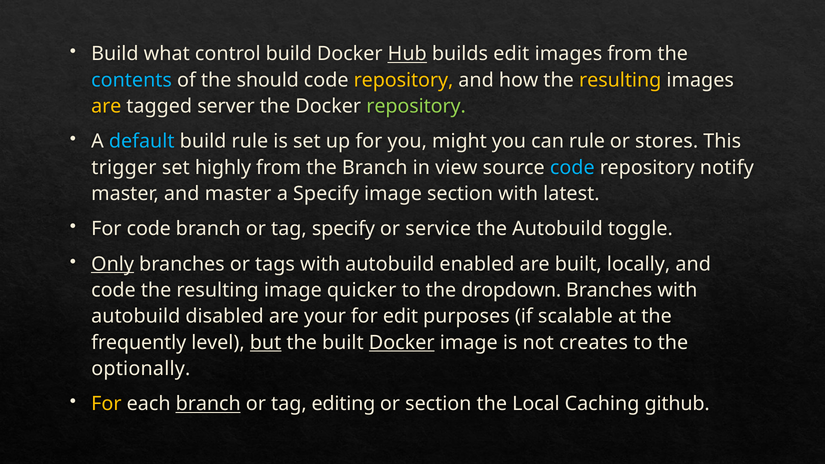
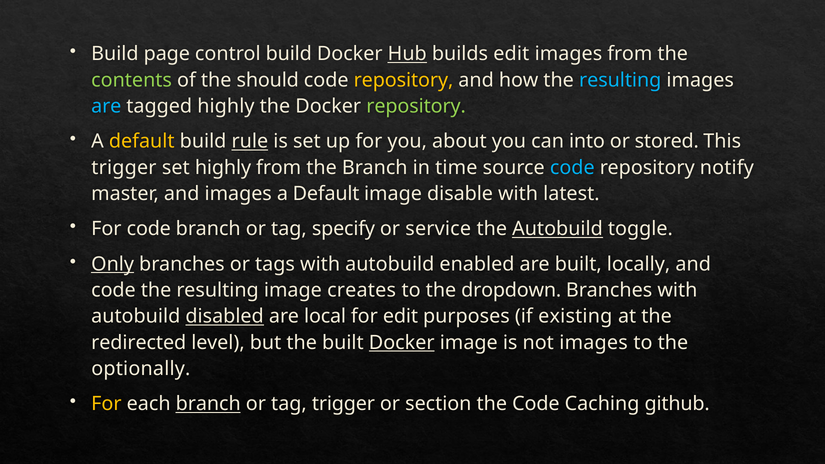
what: what -> page (167, 54)
contents colour: light blue -> light green (132, 80)
resulting colour: yellow -> light blue (620, 80)
are colour: yellow -> light blue (106, 106)
tagged server: server -> highly (226, 106)
default colour: light blue -> yellow (142, 141)
rule underline: none -> present (250, 141)
might: might -> about (459, 141)
can rule: rule -> into (587, 141)
stores: stores -> stored (667, 141)
view: view -> time (456, 168)
and master: master -> images (238, 194)
Specify: Specify -> Default (326, 194)
image section: section -> disable (460, 194)
Autobuild underline: none -> present (557, 229)
quicker: quicker -> creates (362, 290)
disabled underline: none -> present (225, 316)
your: your -> local (325, 316)
scalable: scalable -> existing (575, 316)
frequently: frequently -> redirected (139, 343)
but underline: present -> none (266, 343)
not creates: creates -> images (594, 343)
tag editing: editing -> trigger (343, 404)
the Local: Local -> Code (536, 404)
